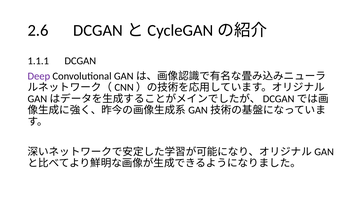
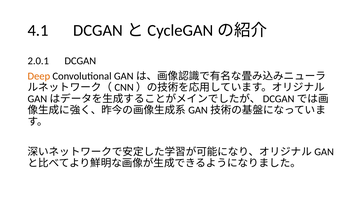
2.6: 2.6 -> 4.1 (38, 30)
1.1.1: 1.1.1 -> 2.0.1 (38, 61)
Deep colour: purple -> orange (39, 76)
